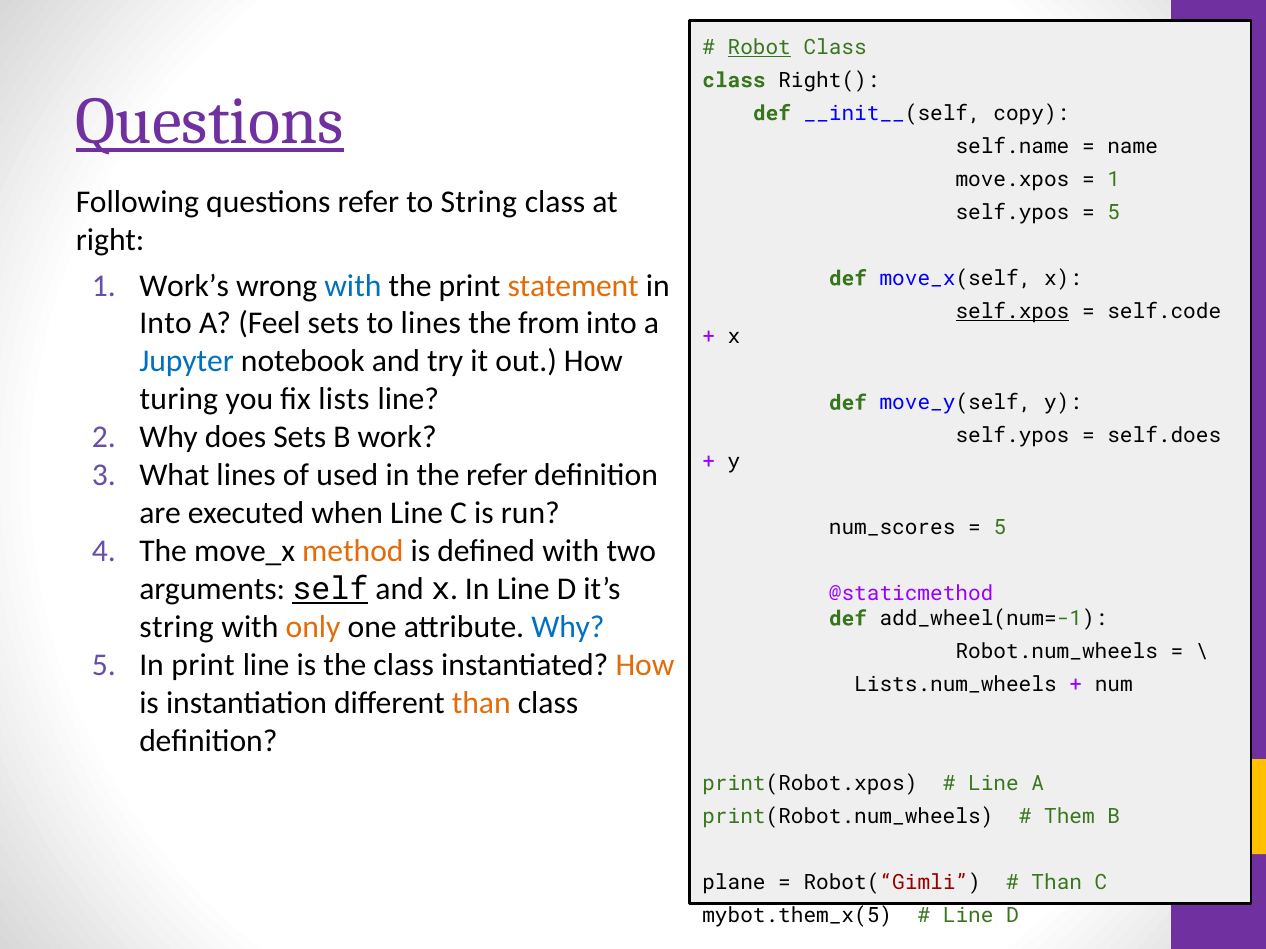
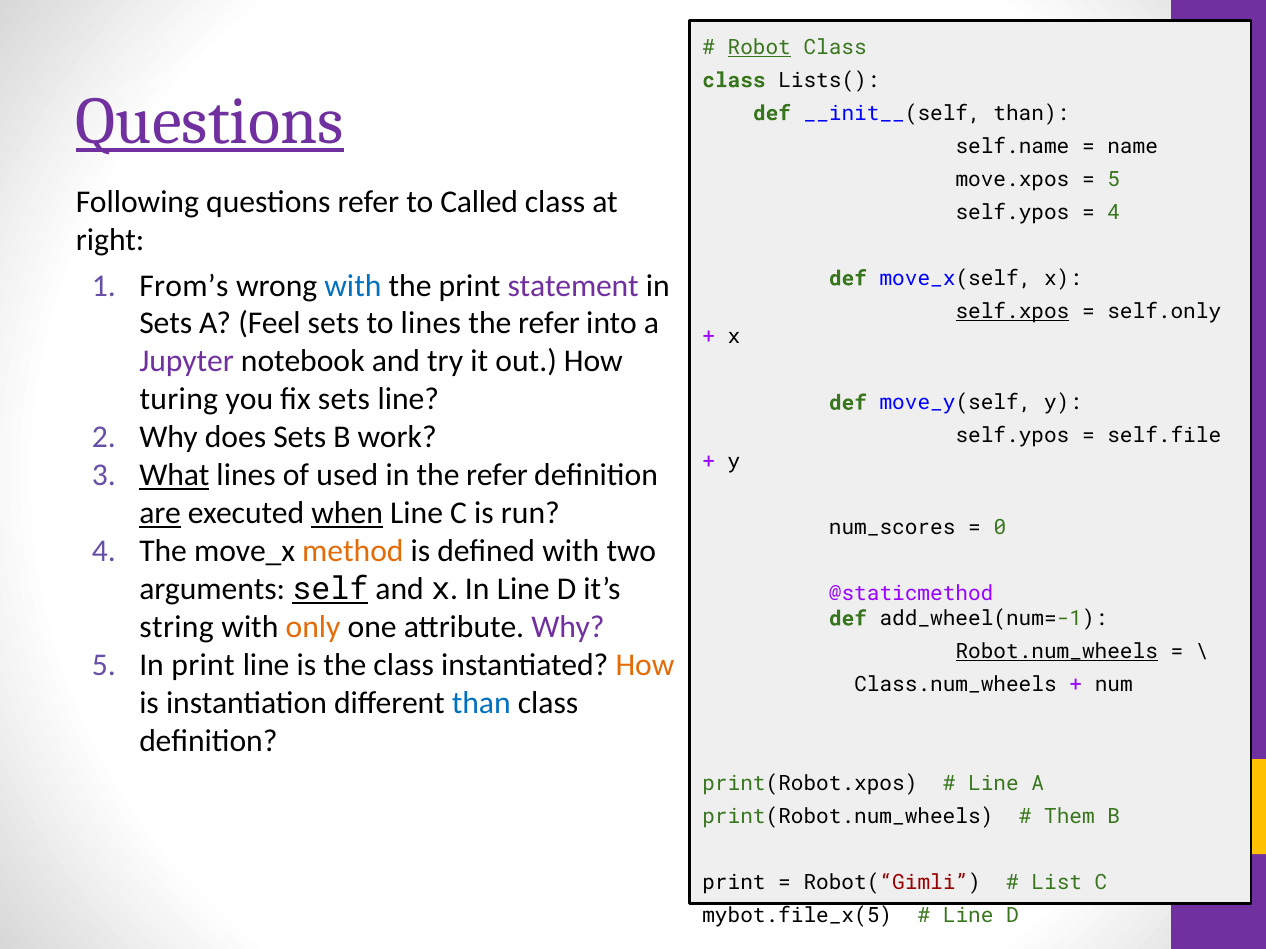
Right(: Right( -> Lists( (829, 80)
__init__(self copy: copy -> than (1031, 113)
1: 1 -> 5 (1114, 179)
to String: String -> Called (479, 202)
5: 5 -> 4 (1114, 212)
Work’s: Work’s -> From’s (184, 286)
statement colour: orange -> purple (573, 286)
self.code: self.code -> self.only (1164, 312)
Into: Into -> Sets (166, 324)
from: from -> refer (549, 324)
Jupyter colour: blue -> purple (187, 362)
fix lists: lists -> sets (344, 400)
self.does: self.does -> self.file (1164, 436)
What underline: none -> present (174, 476)
are underline: none -> present (160, 514)
when underline: none -> present (347, 514)
5: 5 -> 0 (1000, 527)
Why colour: blue -> purple (568, 628)
Robot.num_wheels underline: none -> present (1057, 652)
Lists.num_wheels: Lists.num_wheels -> Class.num_wheels (955, 685)
than colour: orange -> blue (481, 704)
plane: plane -> print (734, 883)
Than: Than -> List (1057, 883)
mybot.them_x(5: mybot.them_x(5 -> mybot.file_x(5 (797, 916)
